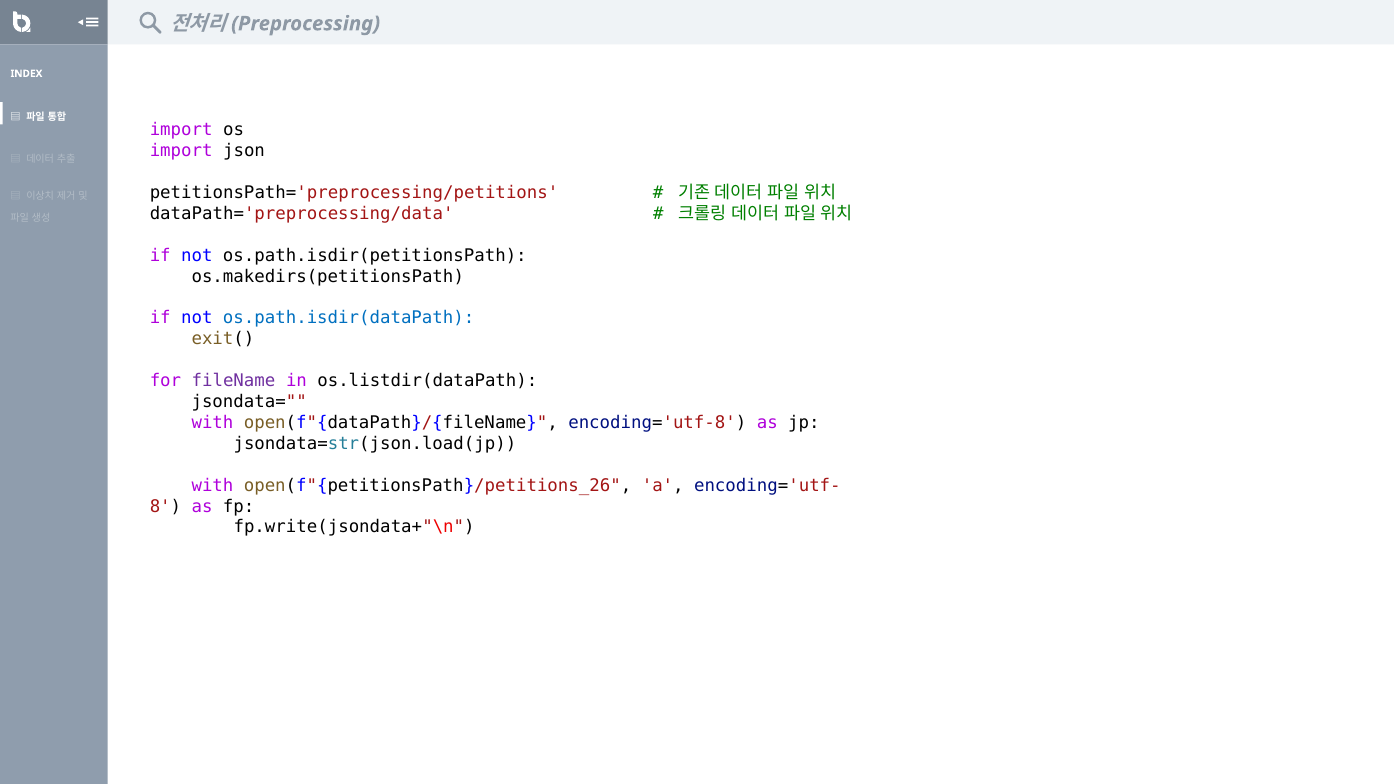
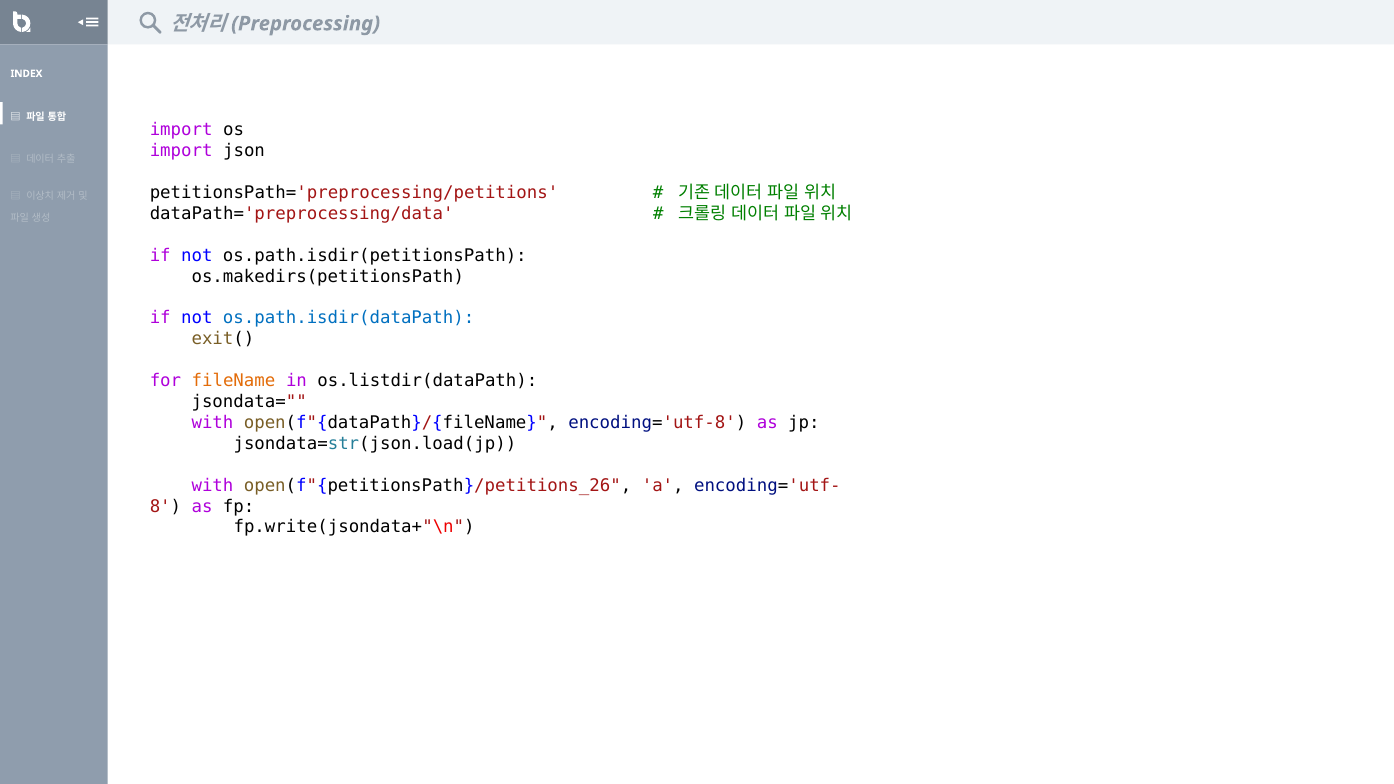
fileName colour: purple -> orange (233, 381)
